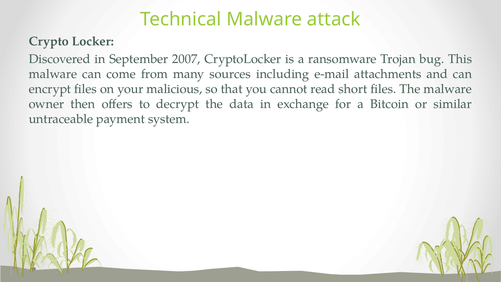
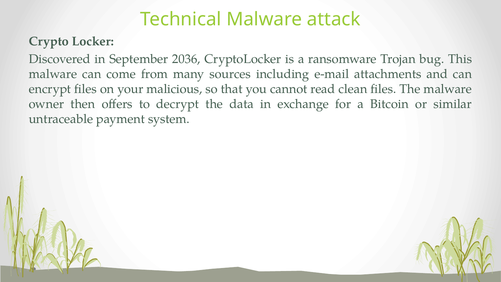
2007: 2007 -> 2036 (186, 59)
short: short -> clean (353, 89)
